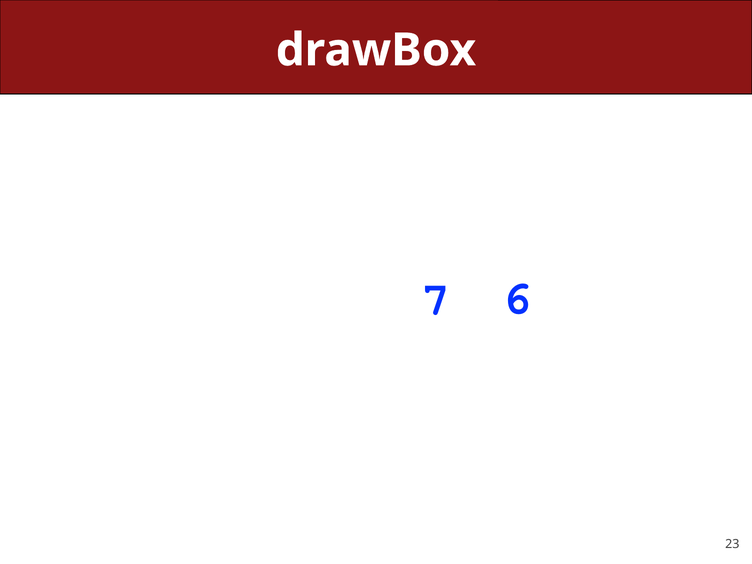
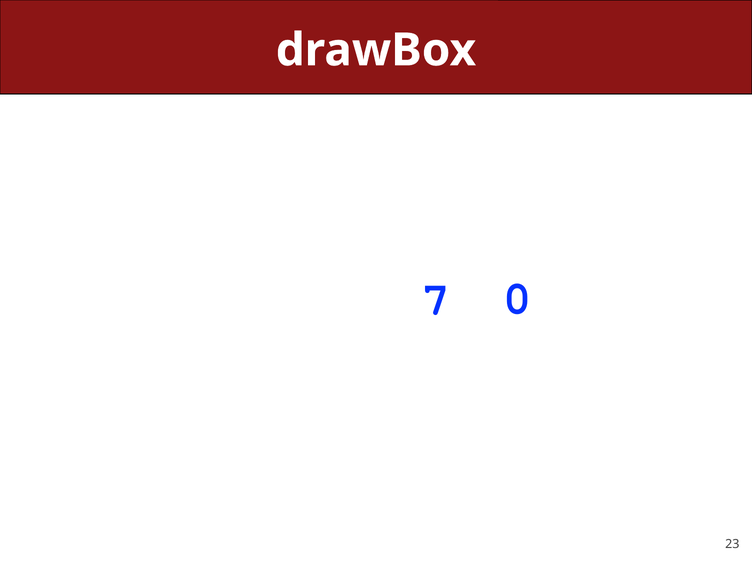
6: 6 -> 0 (517, 298)
